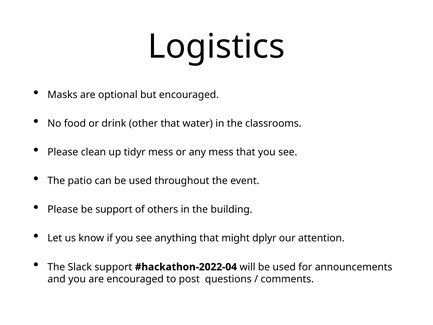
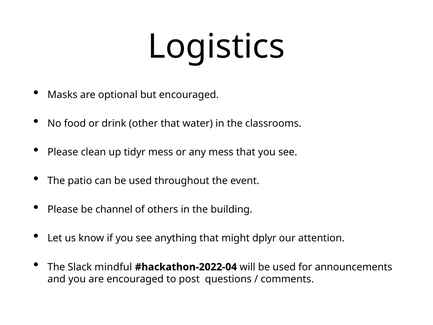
be support: support -> channel (114, 209)
Slack support: support -> mindful (113, 267)
